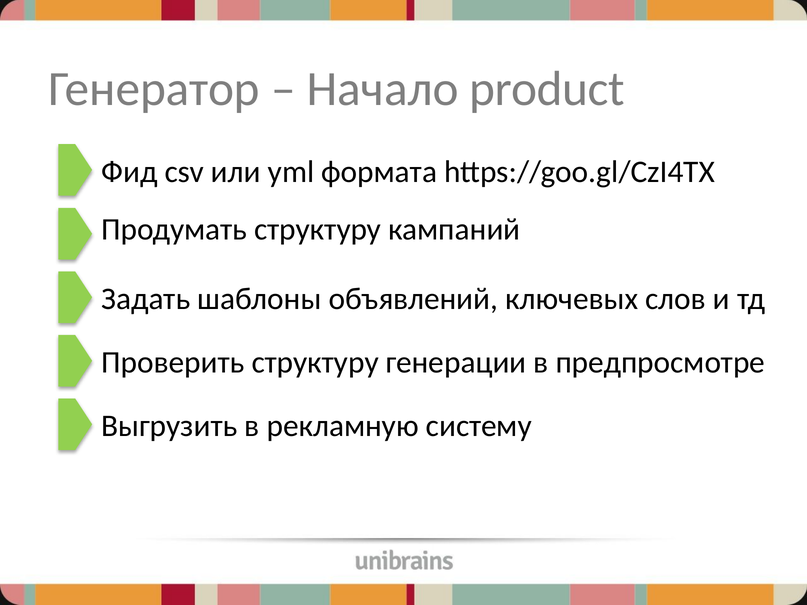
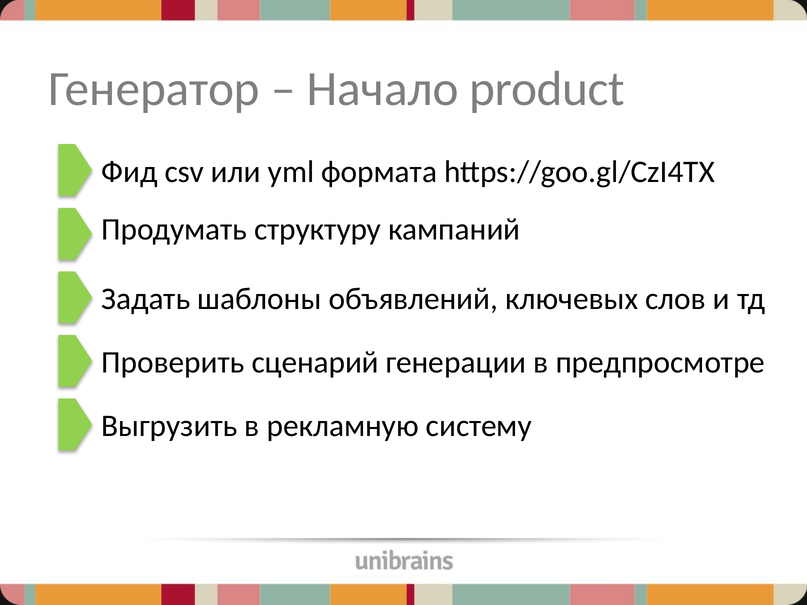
Проверить структуру: структуру -> сценарий (315, 362)
